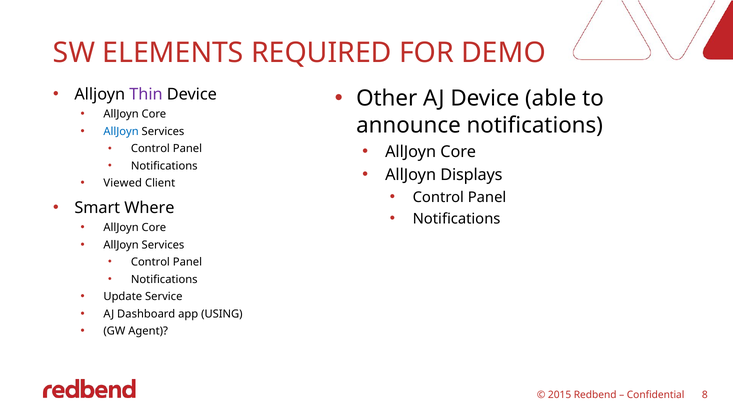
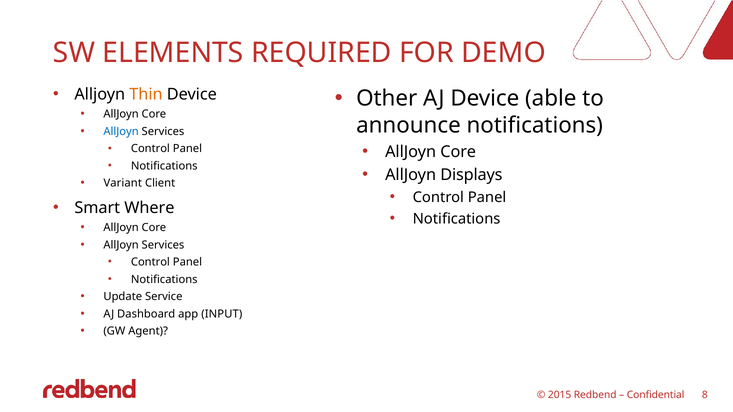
Thin colour: purple -> orange (146, 94)
Viewed: Viewed -> Variant (123, 183)
USING: USING -> INPUT (222, 314)
